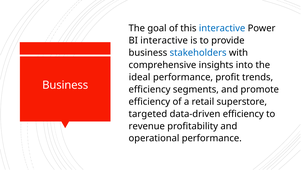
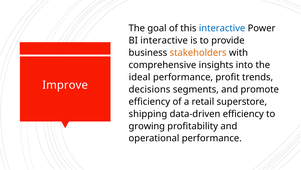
stakeholders colour: blue -> orange (198, 53)
Business: Business -> Improve (65, 85)
efficiency: efficiency -> decisions (150, 89)
targeted: targeted -> shipping (148, 113)
revenue: revenue -> growing (147, 126)
